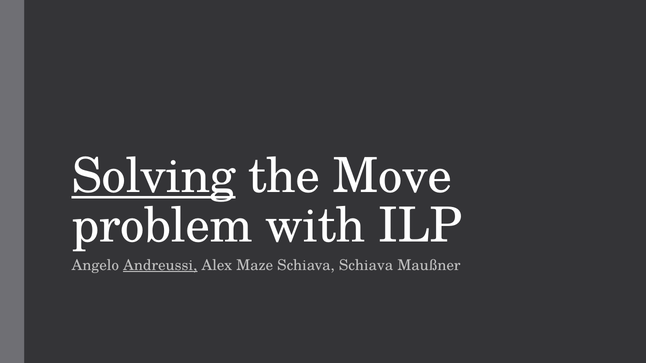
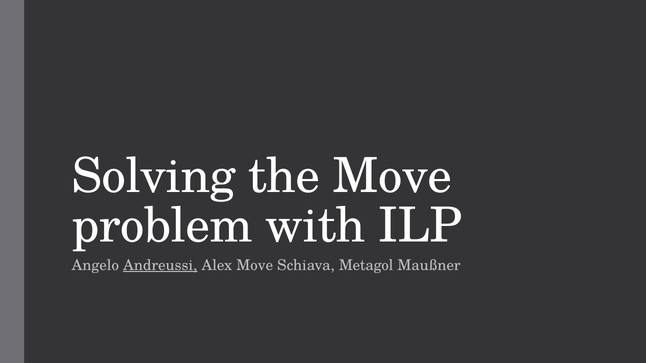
Solving underline: present -> none (154, 177)
Alex Maze: Maze -> Move (255, 265)
Schiava Schiava: Schiava -> Metagol (366, 265)
